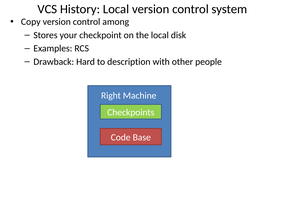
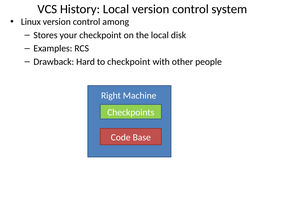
Copy: Copy -> Linux (31, 22)
to description: description -> checkpoint (129, 62)
